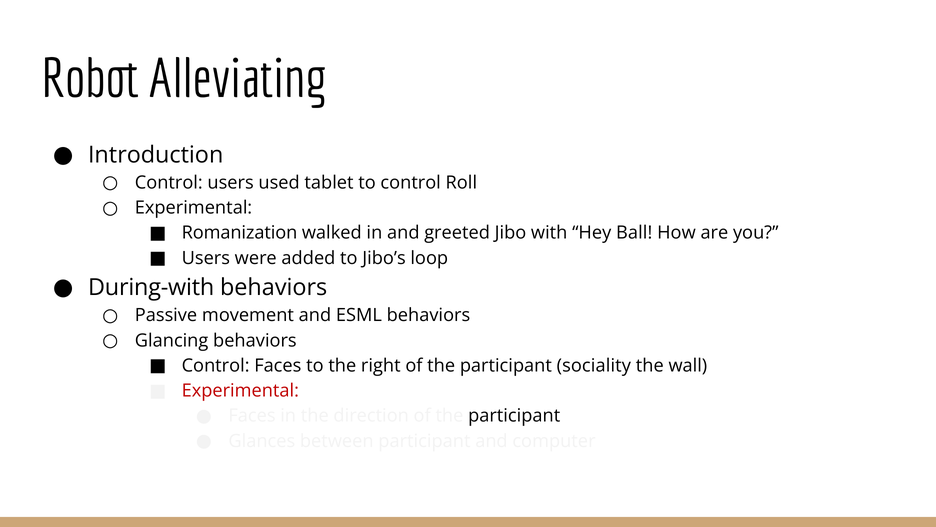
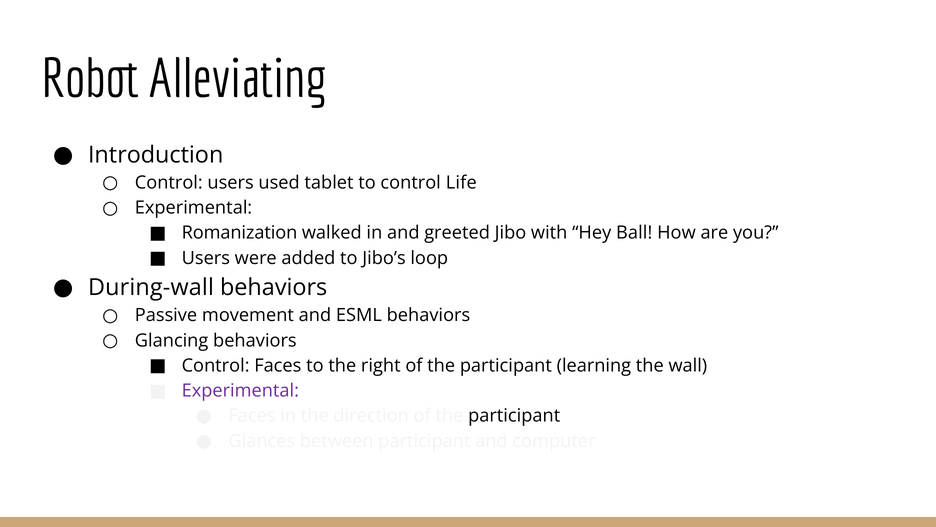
Roll: Roll -> Life (461, 182)
During-with: During-with -> During-wall (151, 287)
sociality: sociality -> learning (594, 365)
Experimental colour: red -> purple (240, 390)
